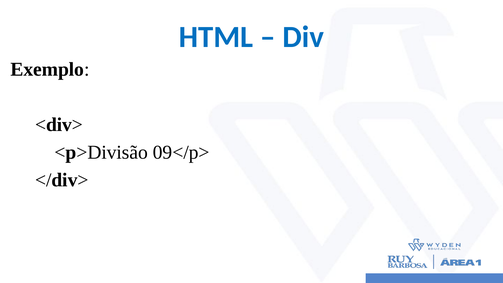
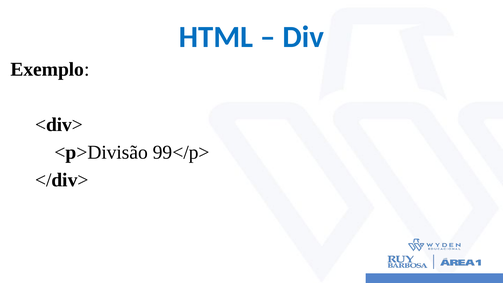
09</p>: 09</p> -> 99</p> (181, 152)
